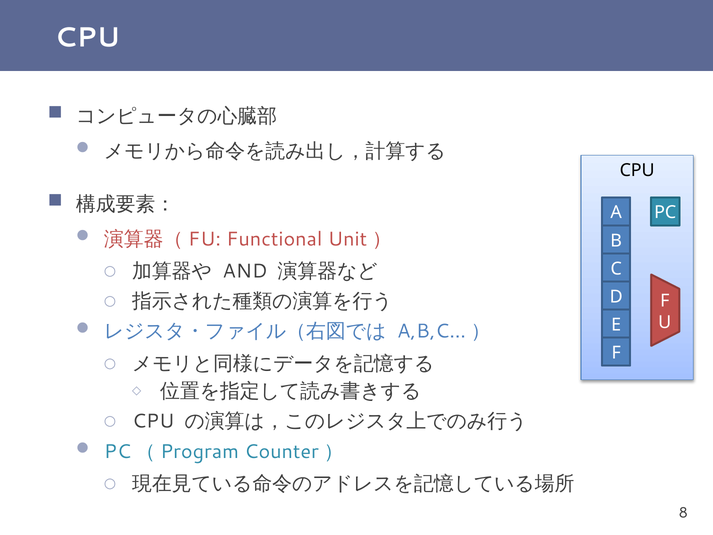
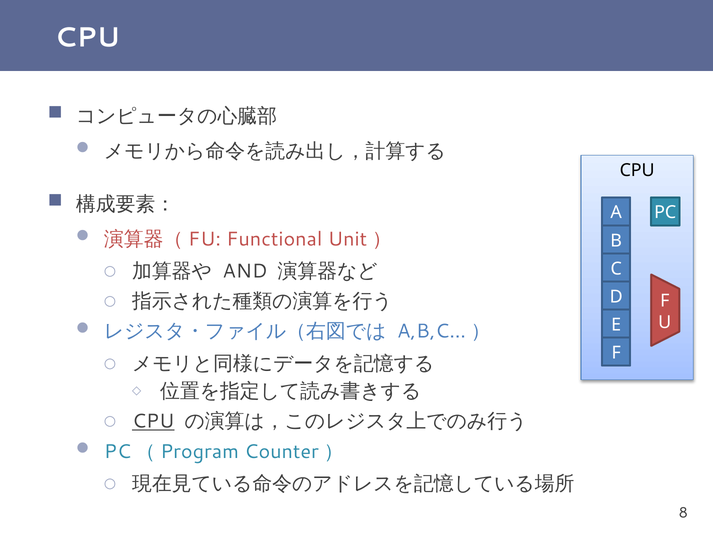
CPU underline: none -> present (153, 421)
